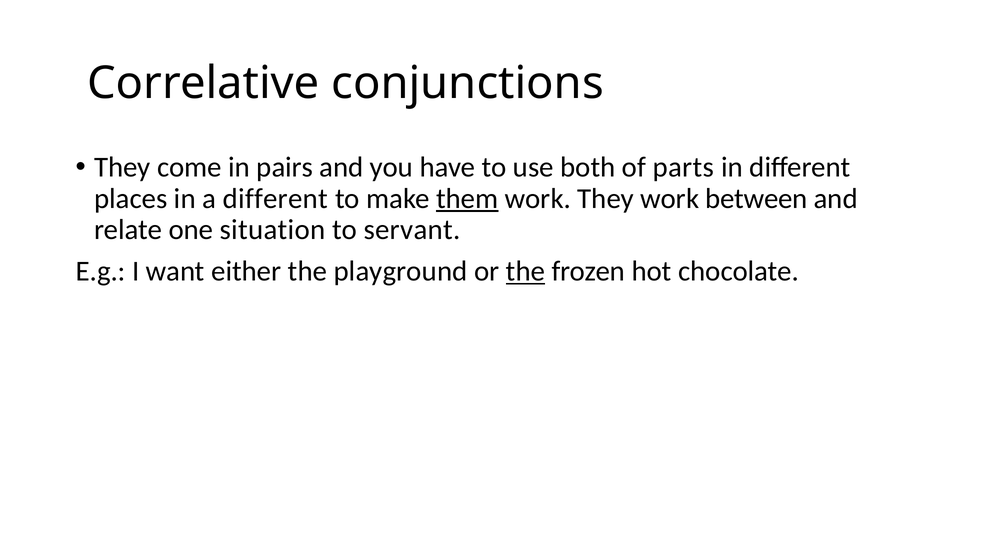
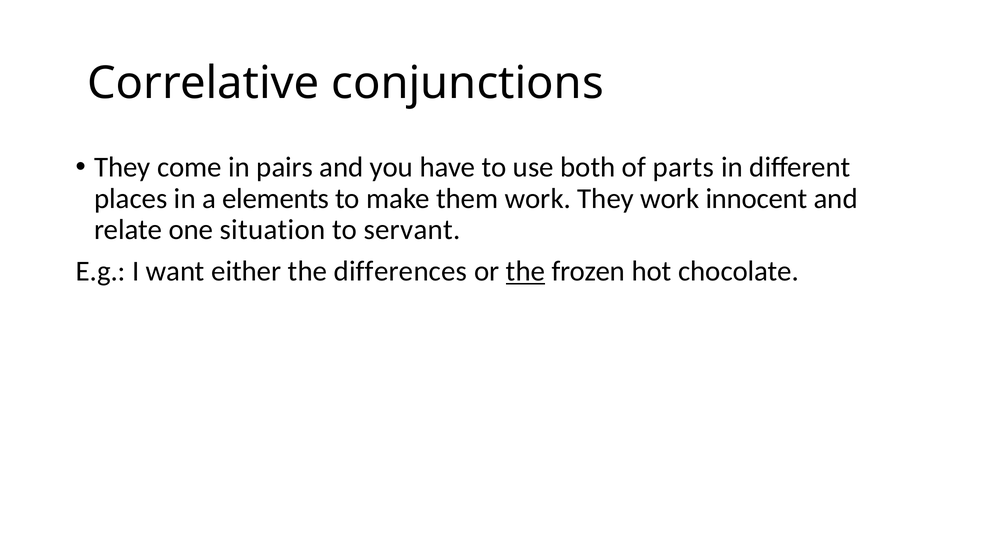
a different: different -> elements (276, 199)
them underline: present -> none (467, 199)
between: between -> innocent (756, 199)
playground: playground -> differences (400, 272)
